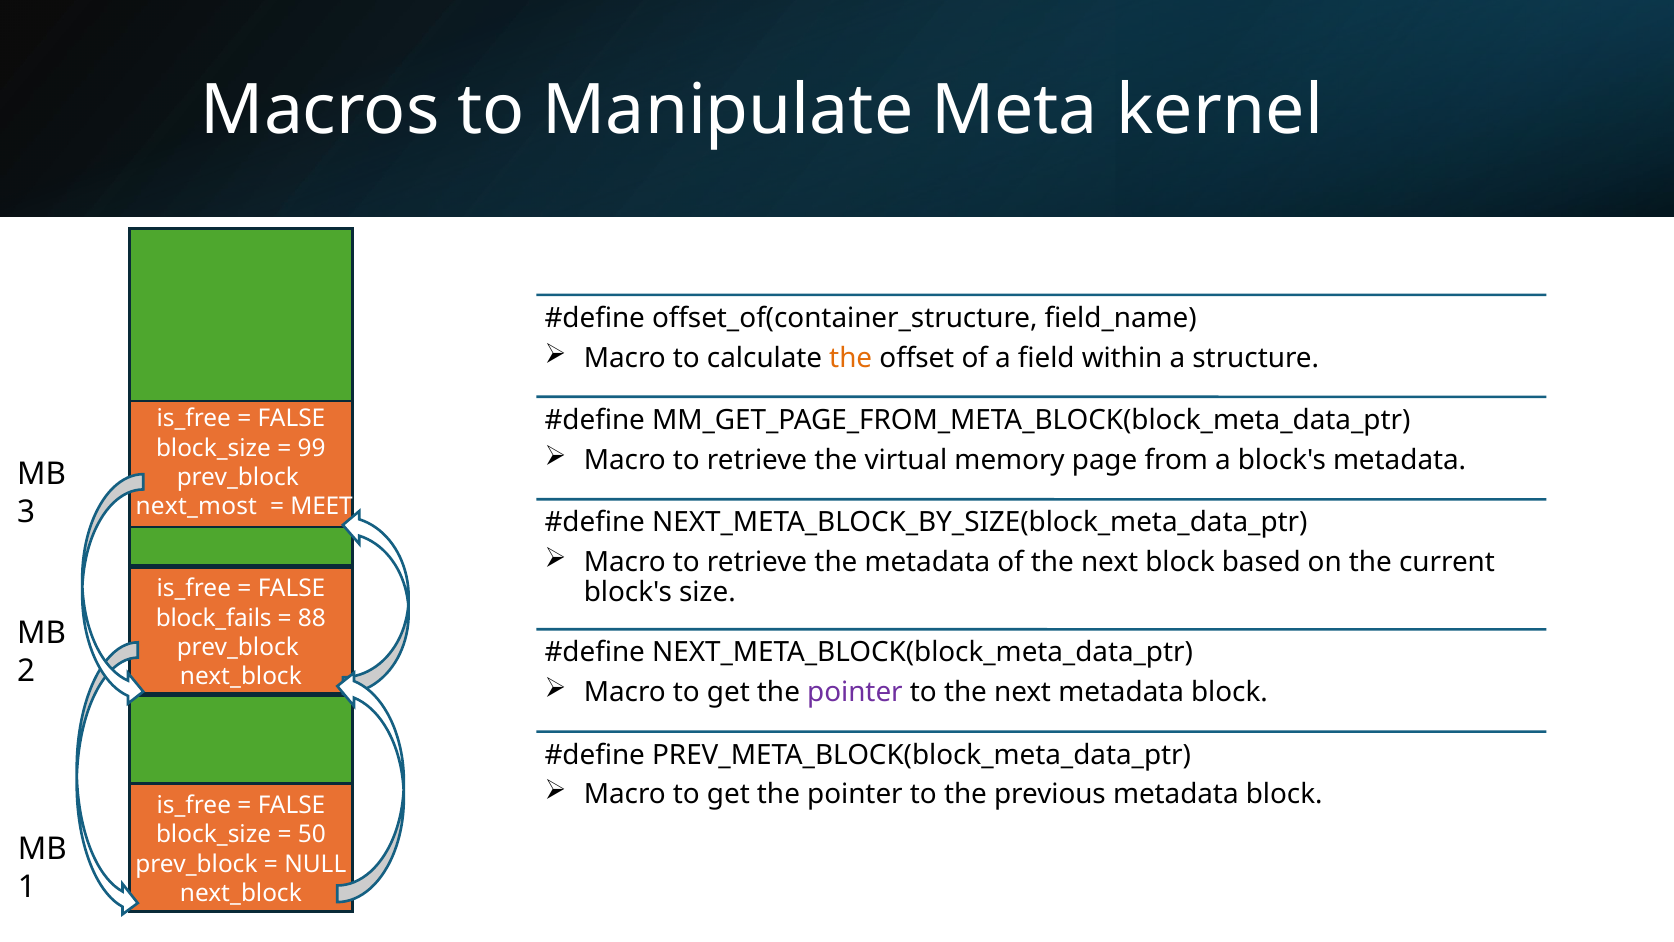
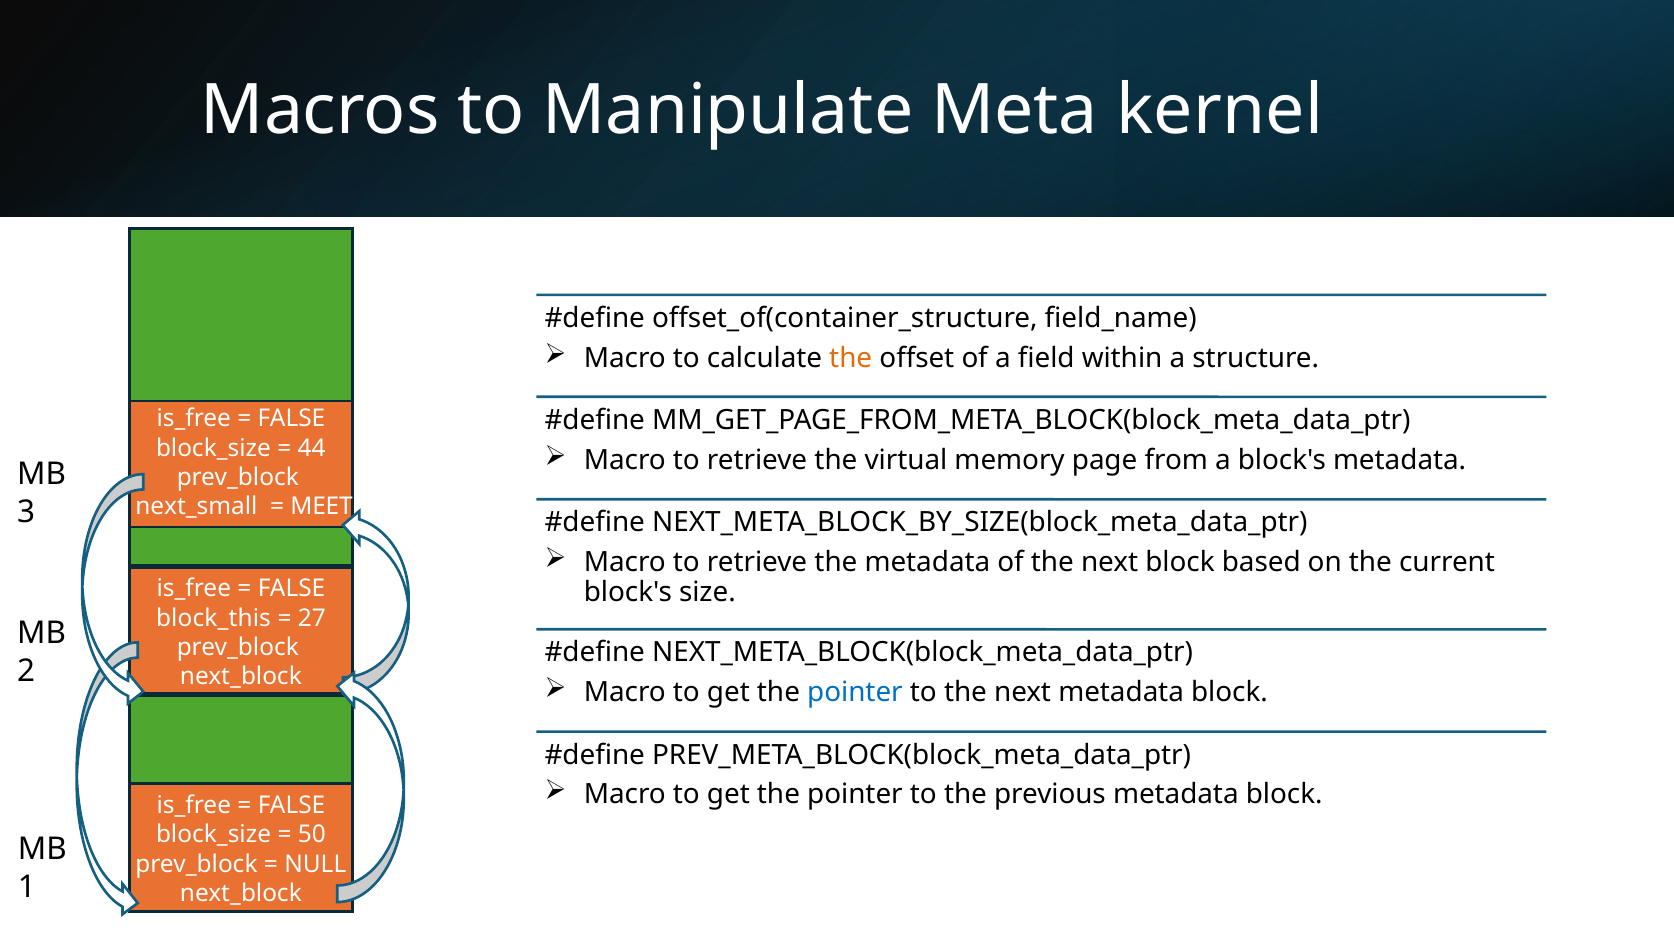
99: 99 -> 44 (312, 448)
next_most: next_most -> next_small (196, 506)
block_fails: block_fails -> block_this (213, 618)
88: 88 -> 27 (312, 618)
pointer colour: purple -> blue (855, 692)
